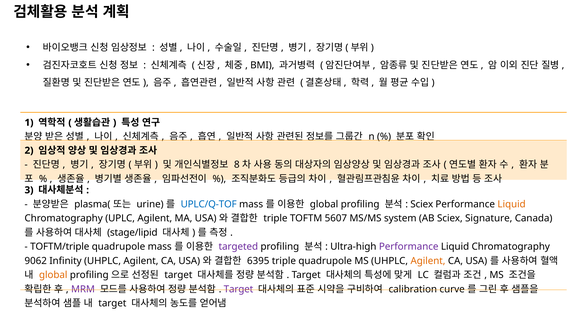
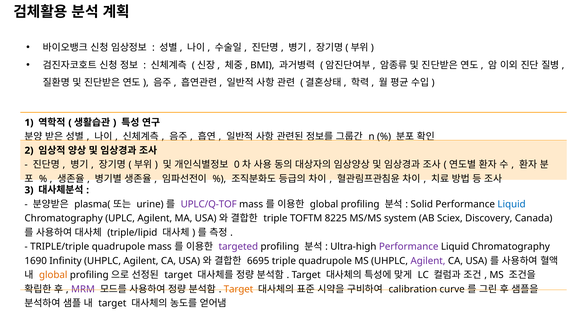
8: 8 -> 0 (237, 165)
UPLC/Q-TOF colour: blue -> purple (209, 204)
Sciex: Sciex -> Solid (422, 204)
Liquid colour: orange -> blue (512, 204)
5607: 5607 -> 8225 (336, 219)
Signature: Signature -> Discovery (489, 219)
stage/lipid: stage/lipid -> triple/lipid (132, 233)
TOFTM/triple: TOFTM/triple -> TRIPLE/triple (60, 247)
9062: 9062 -> 1690 (36, 261)
6395: 6395 -> 6695 (258, 261)
Agilent colour: orange -> purple (428, 261)
Target colour: purple -> orange (238, 289)
